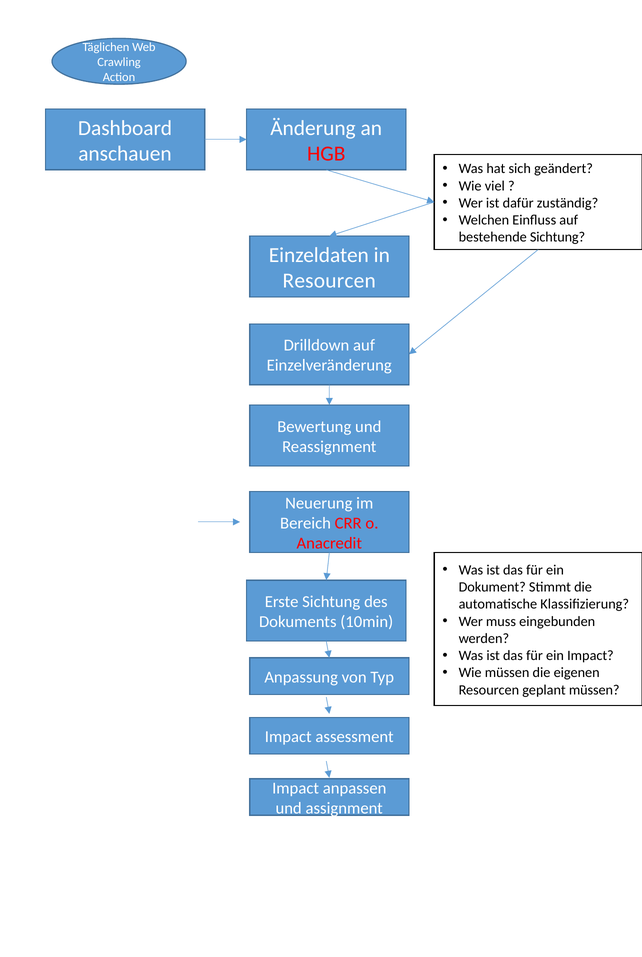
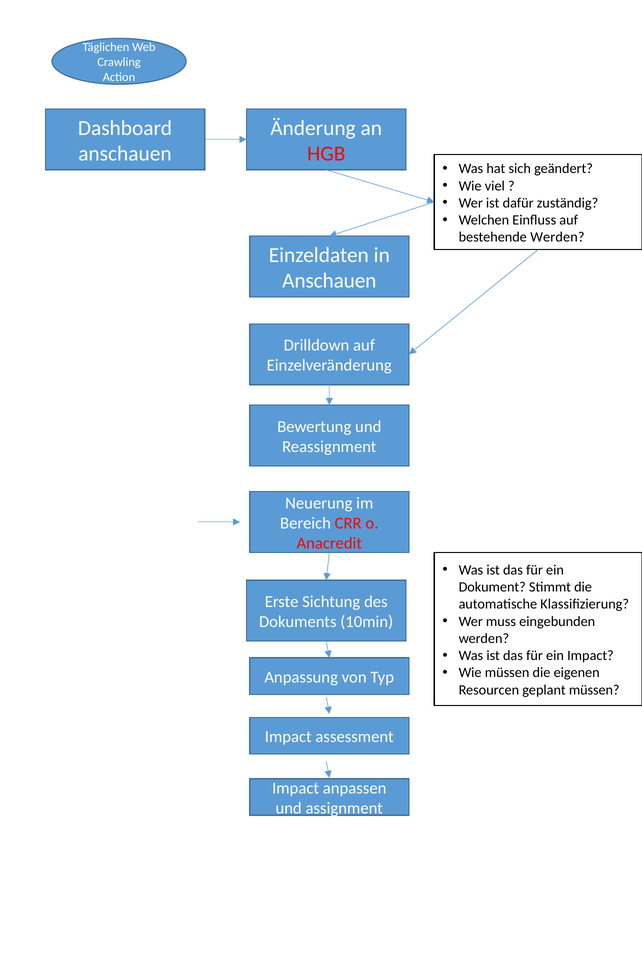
bestehende Sichtung: Sichtung -> Werden (557, 237)
Resourcen: Resourcen -> Anschauen (329, 281)
